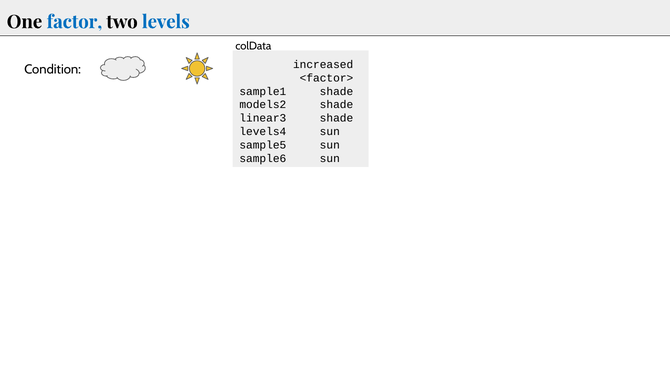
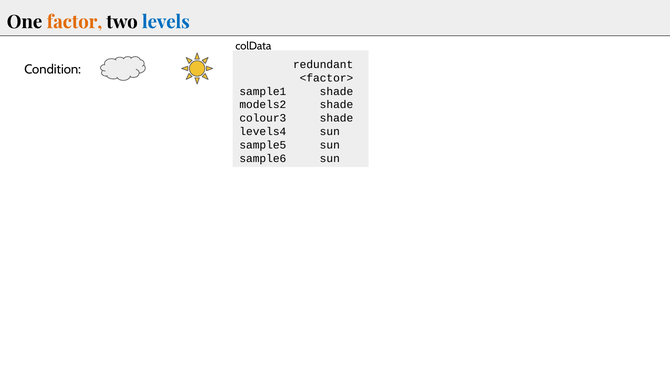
factor colour: blue -> orange (74, 22)
increased: increased -> redundant (323, 65)
linear3: linear3 -> colour3 (263, 118)
